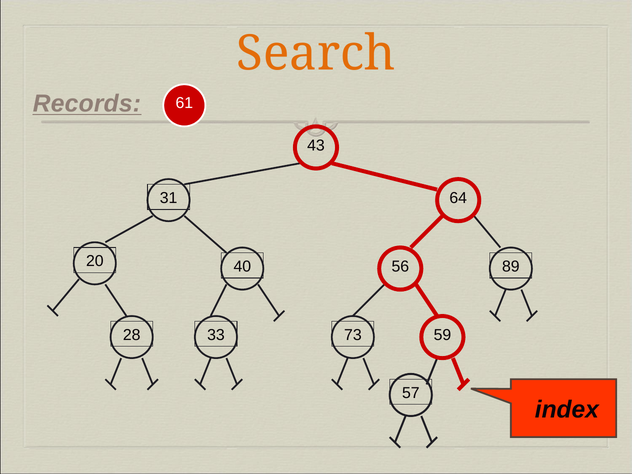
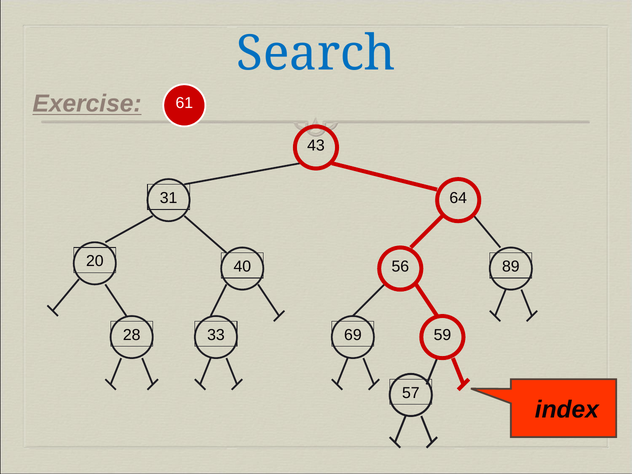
Search colour: orange -> blue (316, 53)
Records: Records -> Exercise (87, 104)
73: 73 -> 69 (353, 335)
